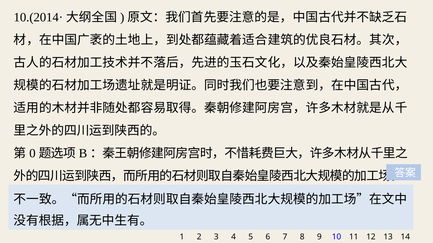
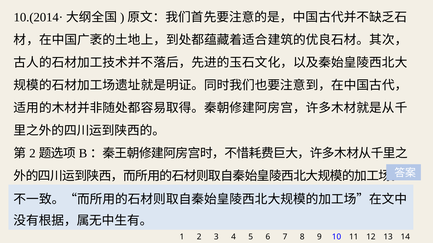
0: 0 -> 2 (32, 154)
